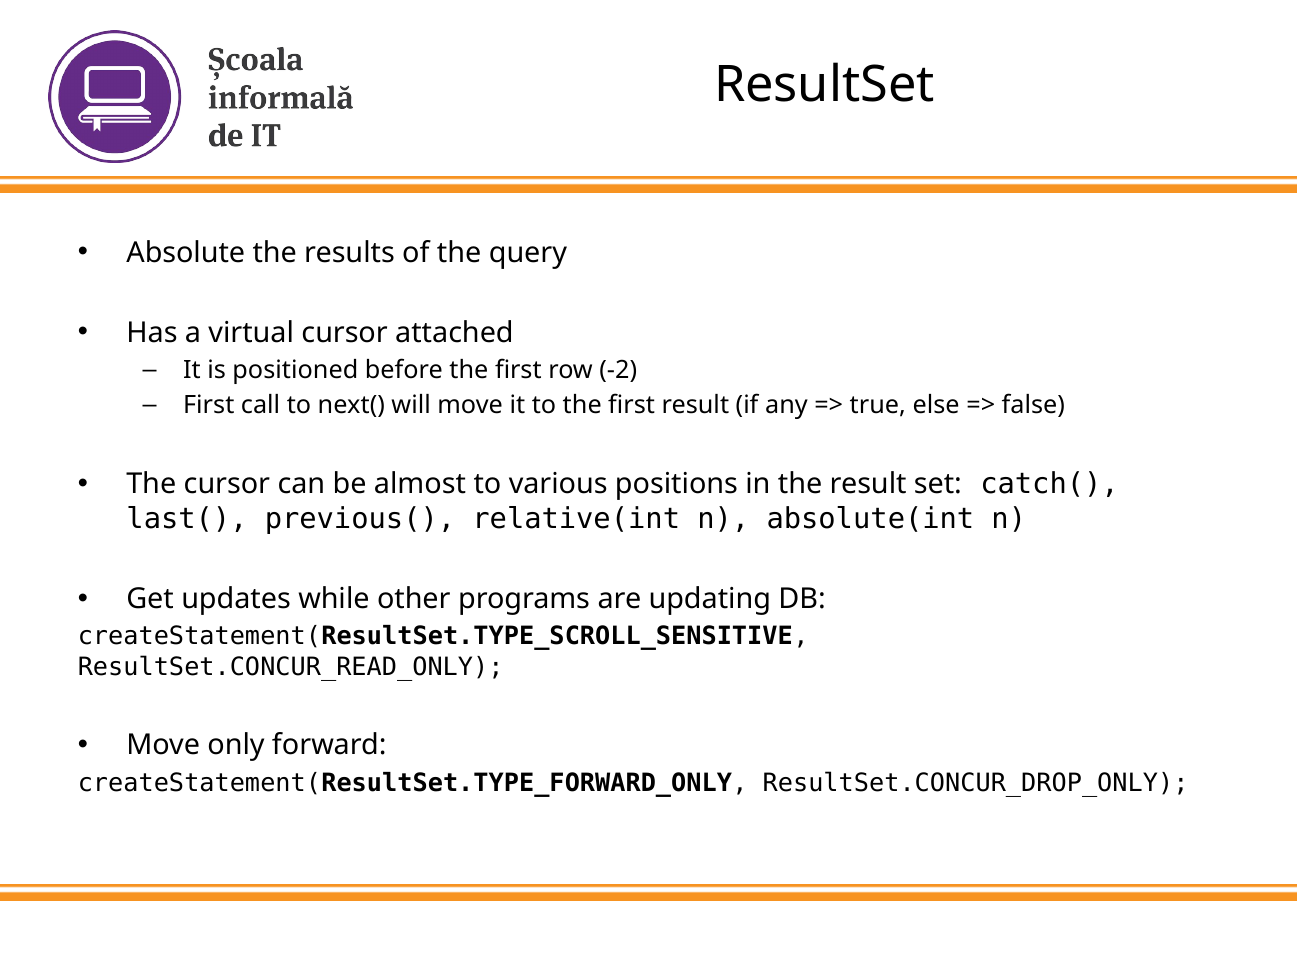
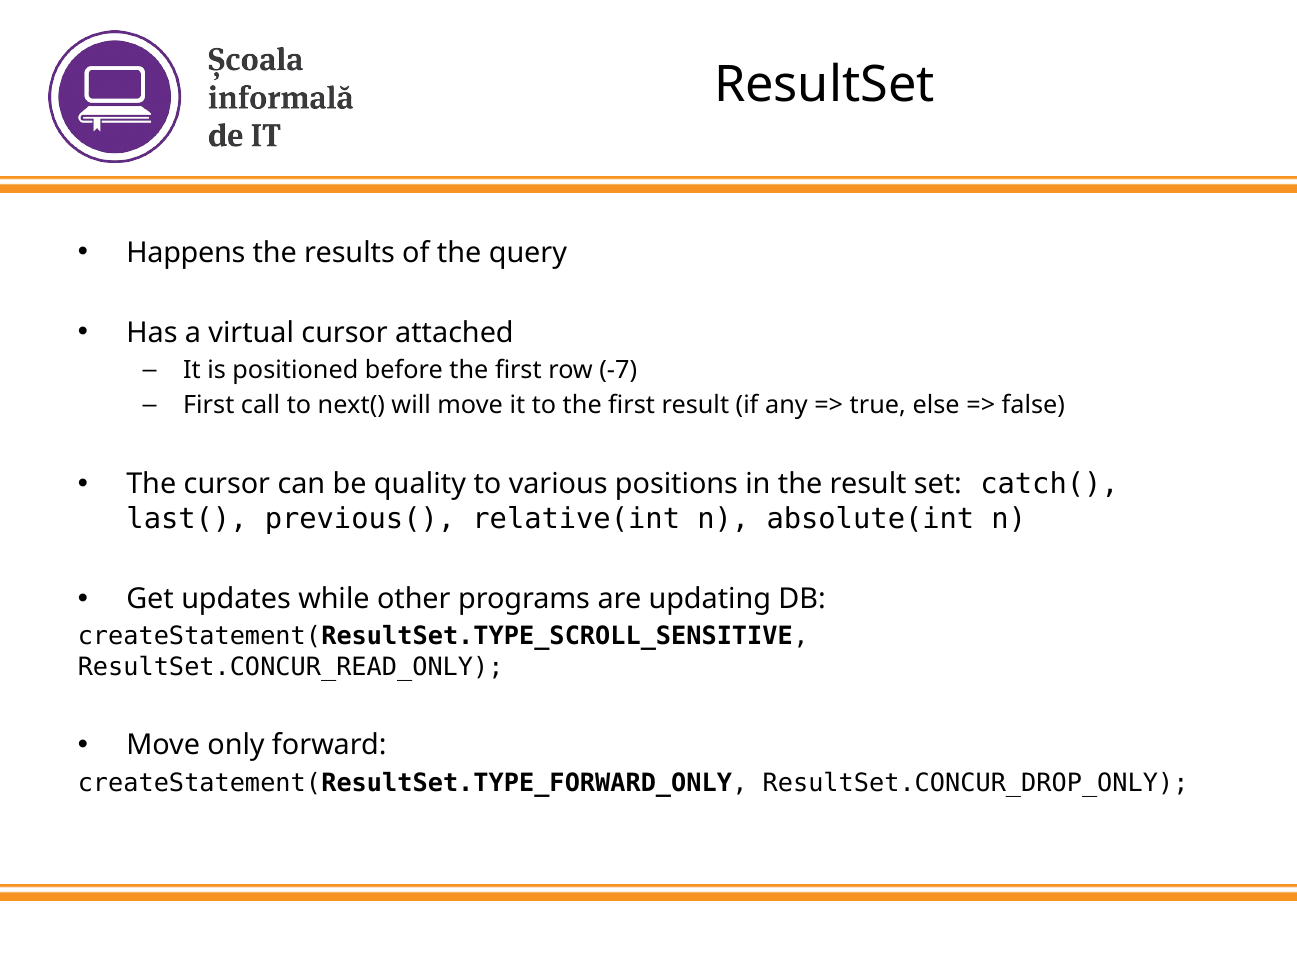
Absolute: Absolute -> Happens (186, 253)
-2: -2 -> -7 (618, 371)
almost: almost -> quality (420, 485)
